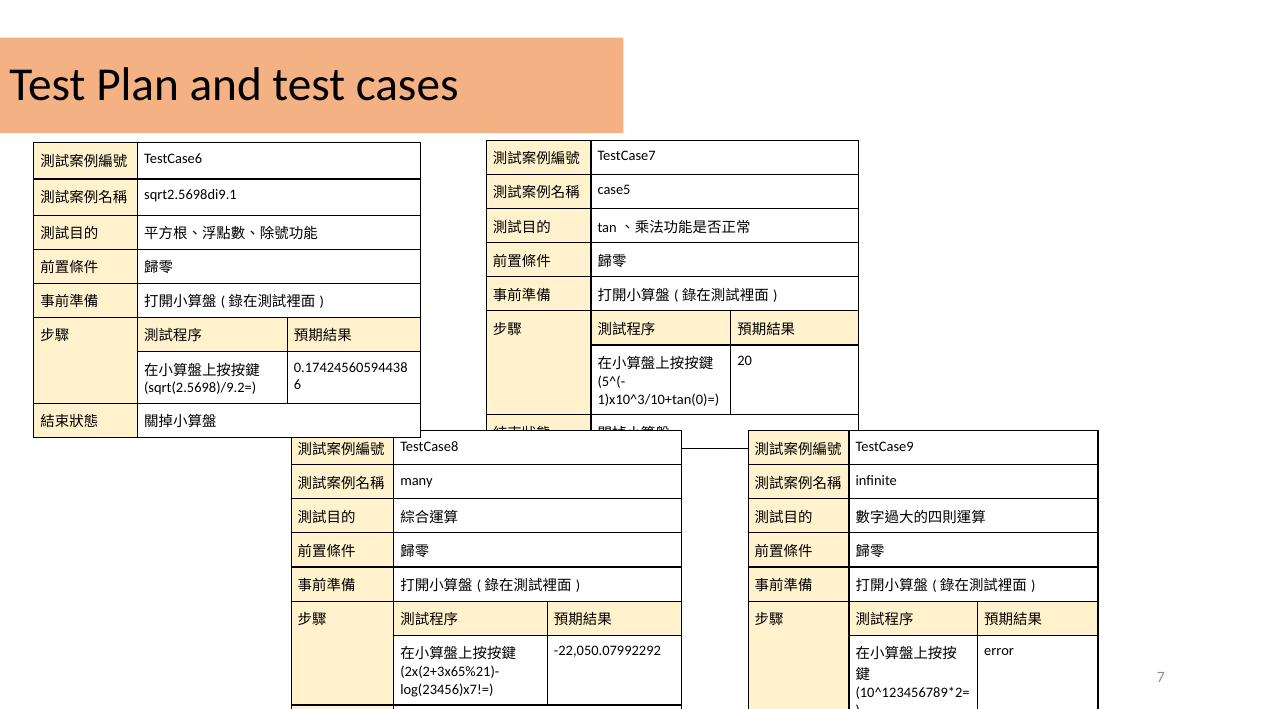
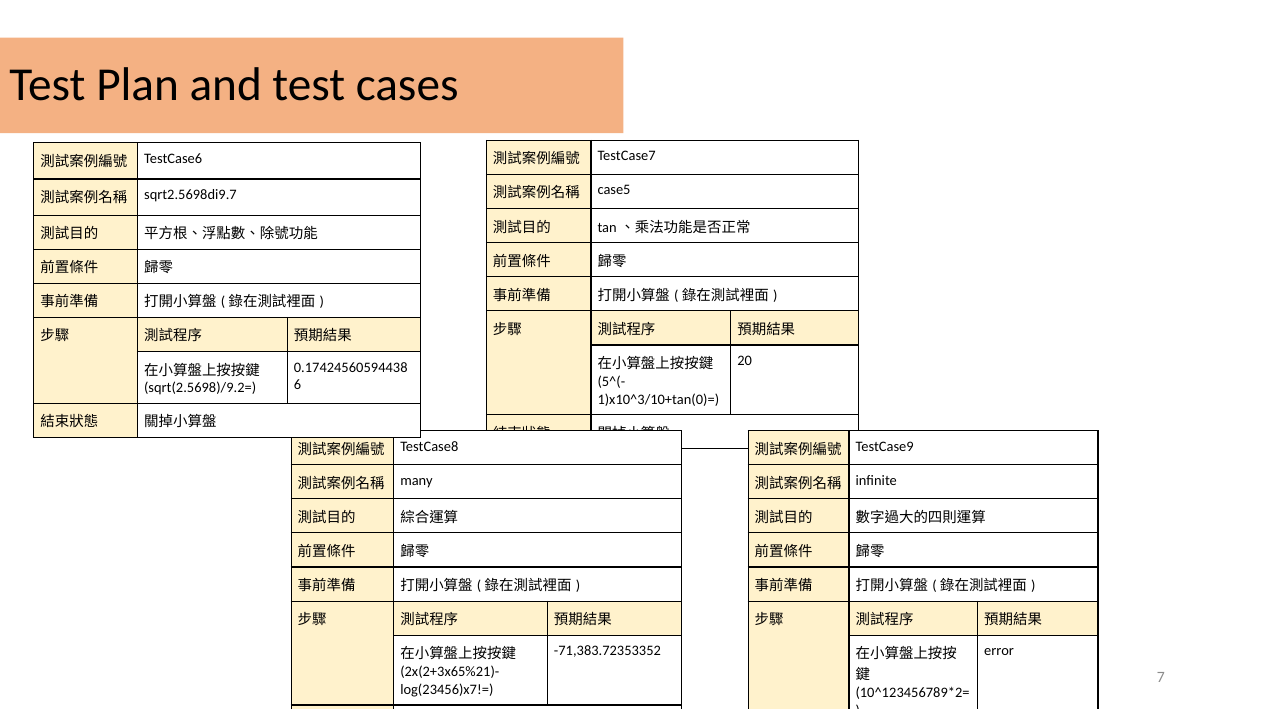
sqrt2.5698di9.1: sqrt2.5698di9.1 -> sqrt2.5698di9.7 (190, 195)
-22,050.07992292: -22,050.07992292 -> -71,383.72353352 (607, 651)
